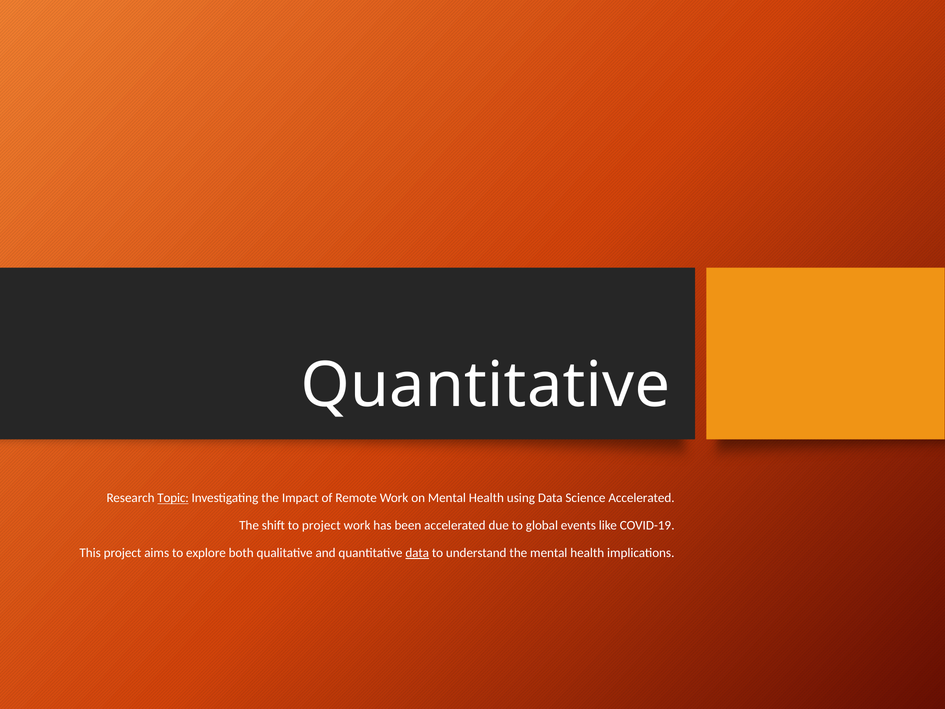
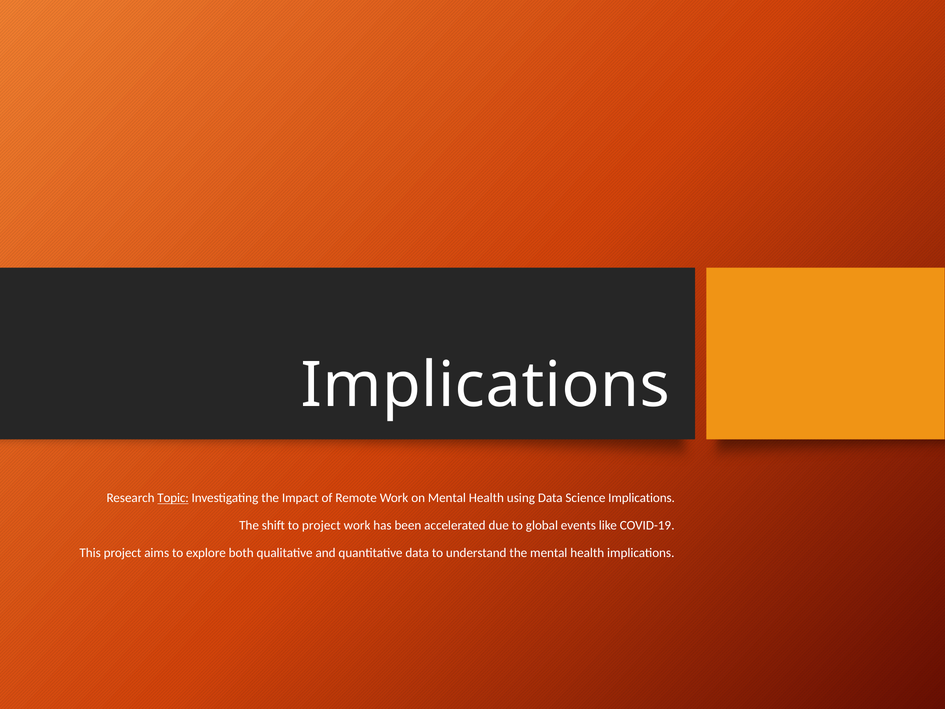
Quantitative: Quantitative -> Implications (485, 385)
Science Accelerated: Accelerated -> Implications (642, 498)
data underline: present -> none (417, 553)
